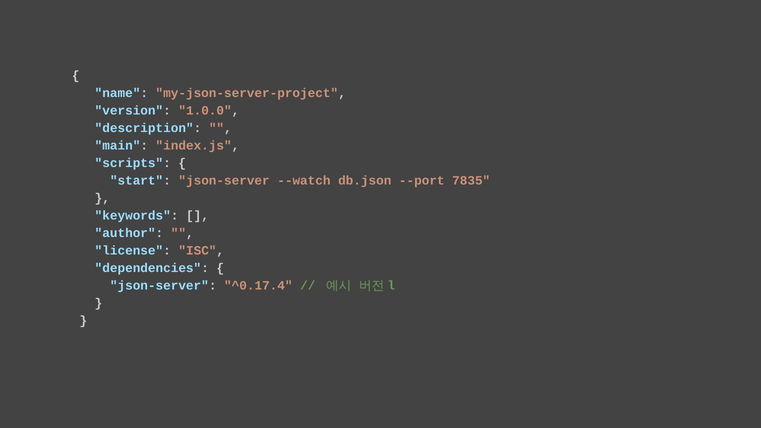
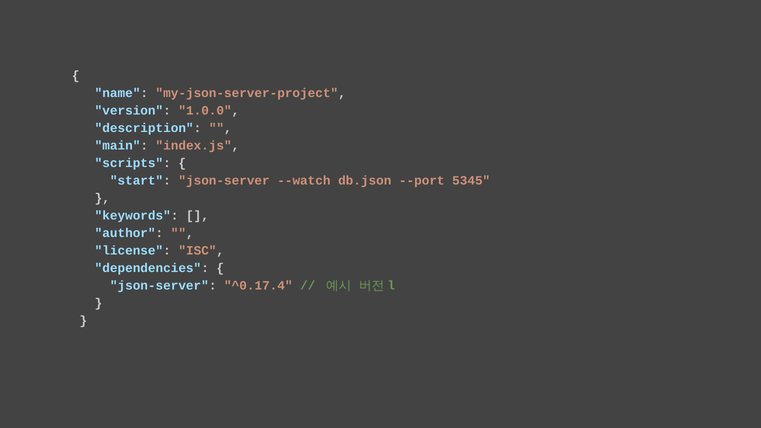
7835: 7835 -> 5345 (471, 180)
